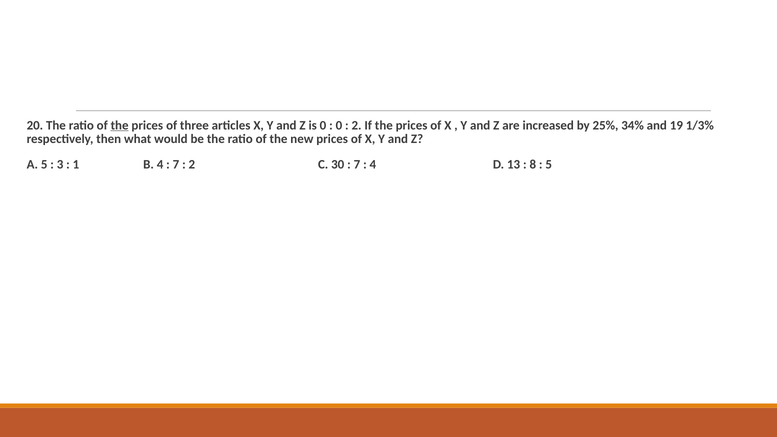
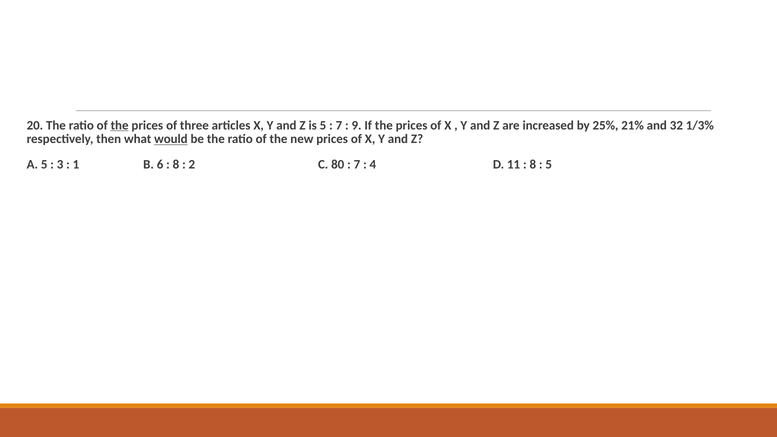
is 0: 0 -> 5 (323, 125)
0: 0 -> 7 (339, 125)
2: 2 -> 9 (357, 125)
34%: 34% -> 21% (633, 125)
19: 19 -> 32 (676, 125)
would underline: none -> present (171, 139)
B 4: 4 -> 6 (160, 165)
7: 7 -> 8 (176, 165)
30: 30 -> 80 (338, 165)
13: 13 -> 11 (514, 165)
